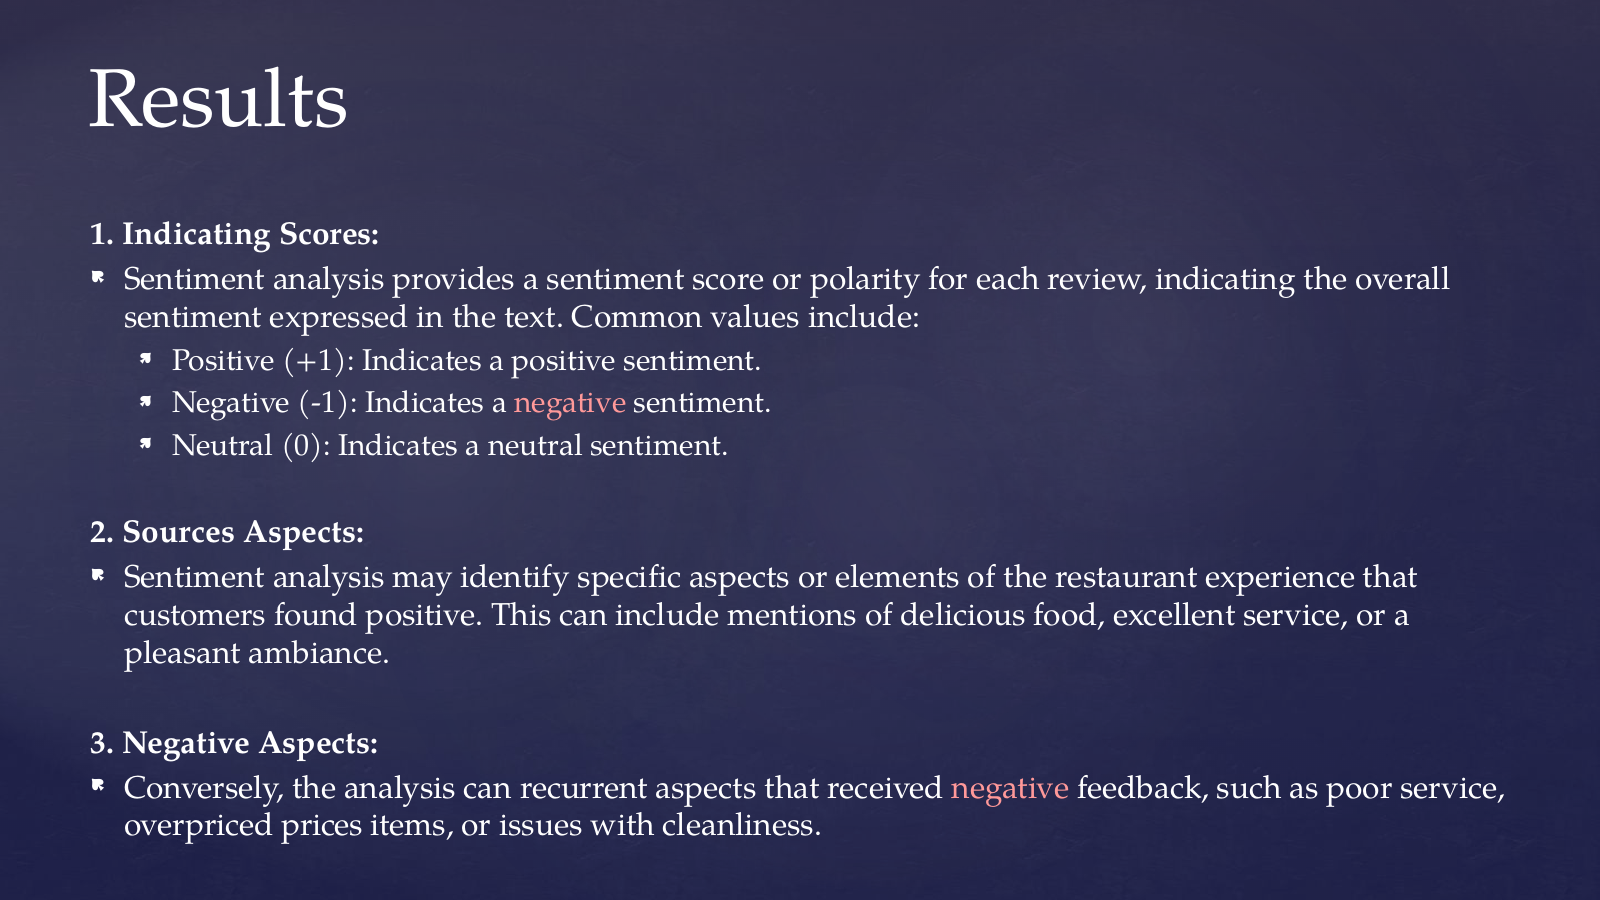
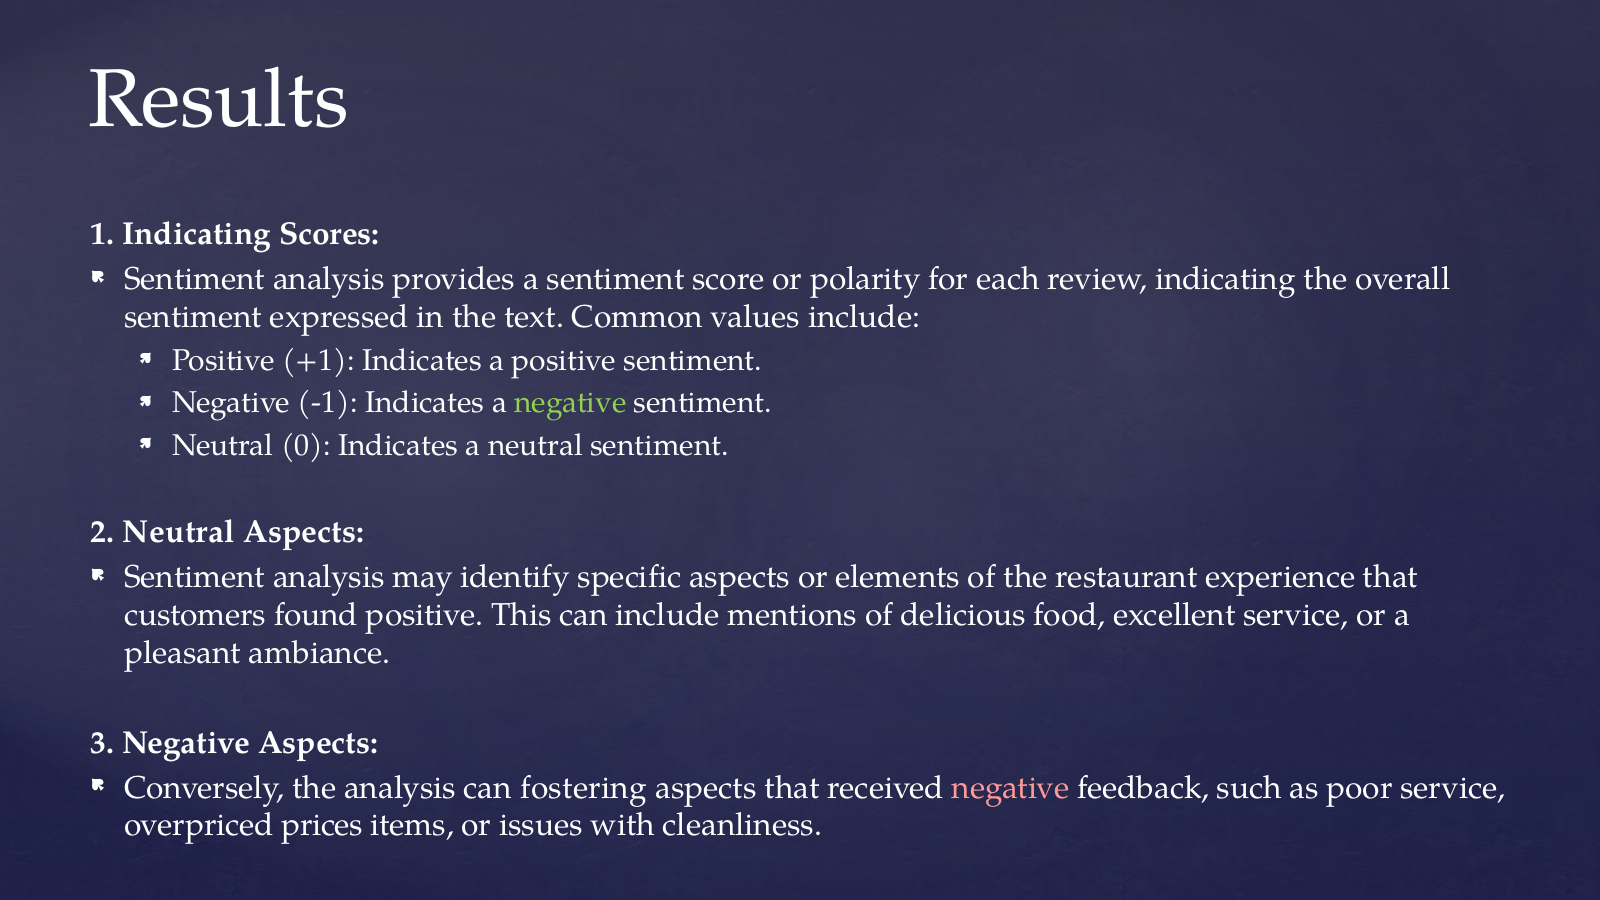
negative colour: pink -> light green (571, 403)
2 Sources: Sources -> Neutral (179, 532)
recurrent: recurrent -> fostering (584, 788)
